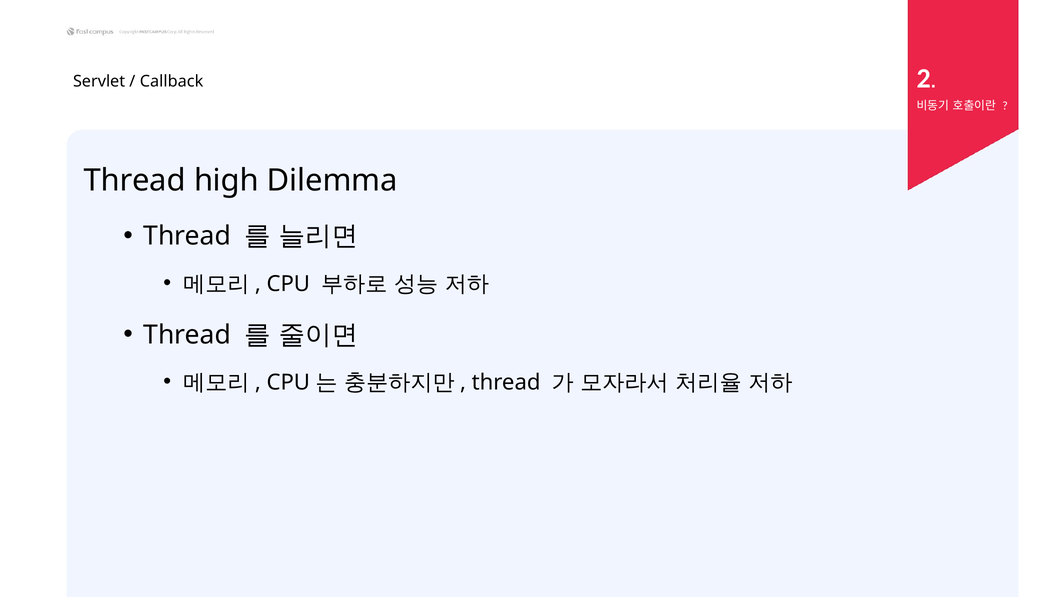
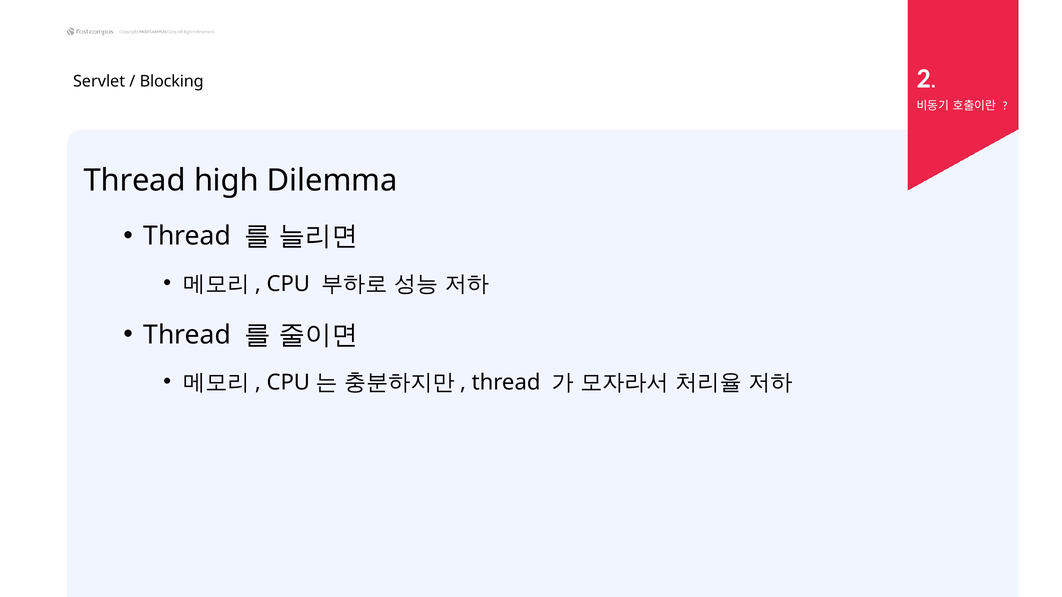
Callback: Callback -> Blocking (172, 81)
